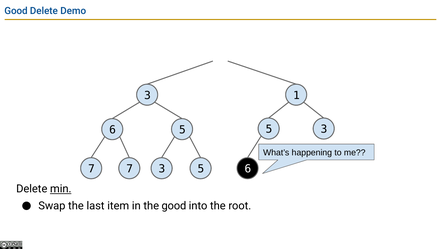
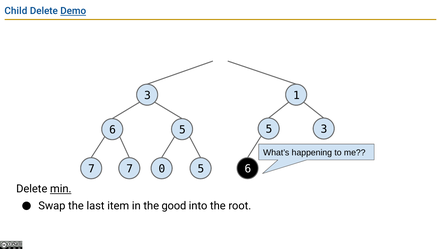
Good: Good -> Child (16, 11)
Demo underline: none -> present (73, 11)
7 3: 3 -> 0 (162, 169)
